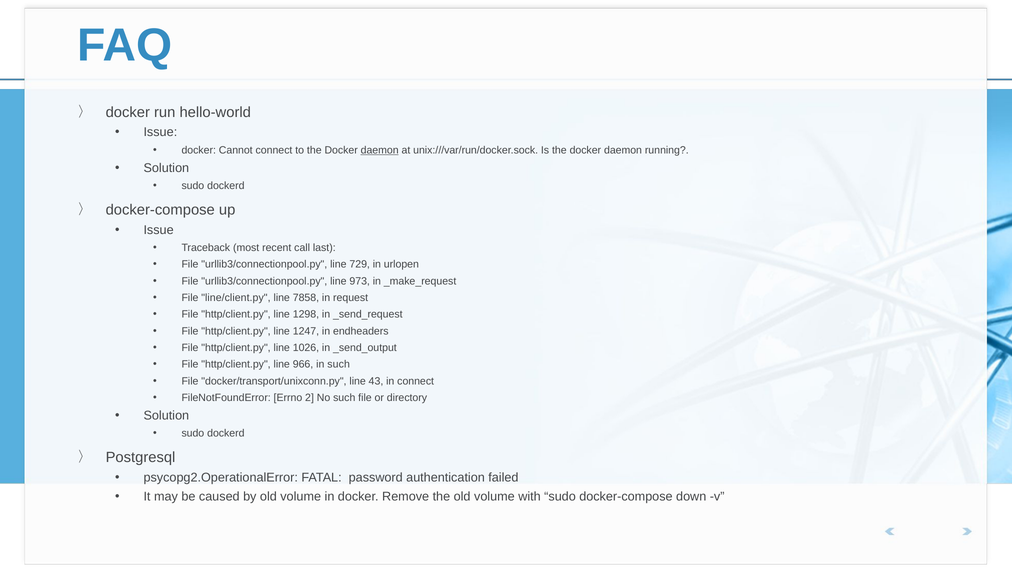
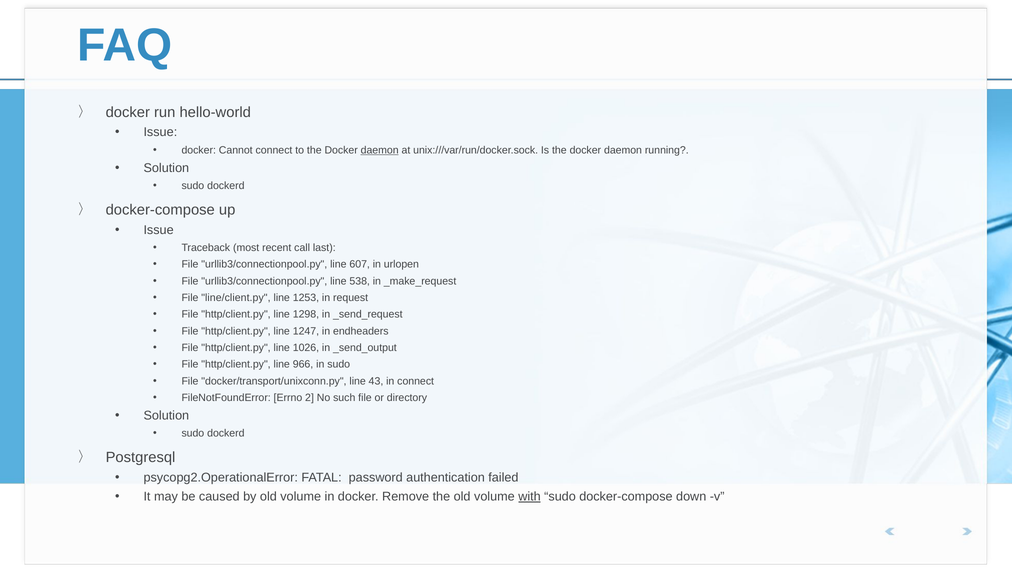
729: 729 -> 607 (360, 264)
973: 973 -> 538 (360, 281)
7858: 7858 -> 1253 (306, 298)
in such: such -> sudo (339, 365)
with underline: none -> present (530, 497)
